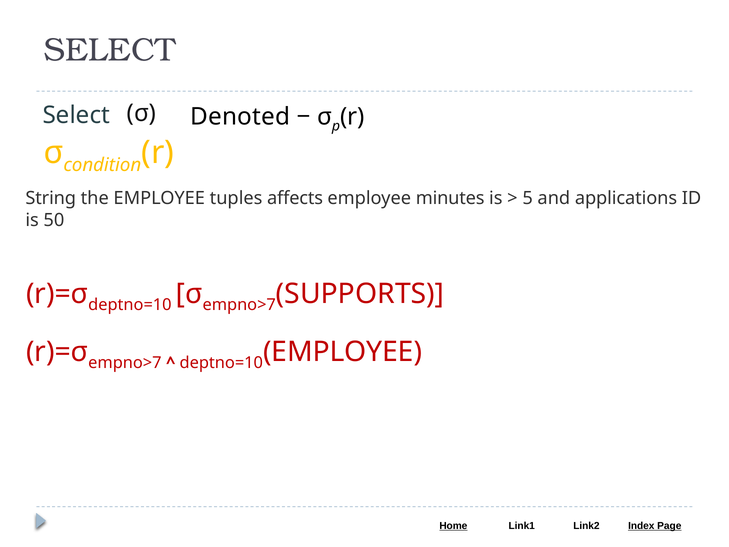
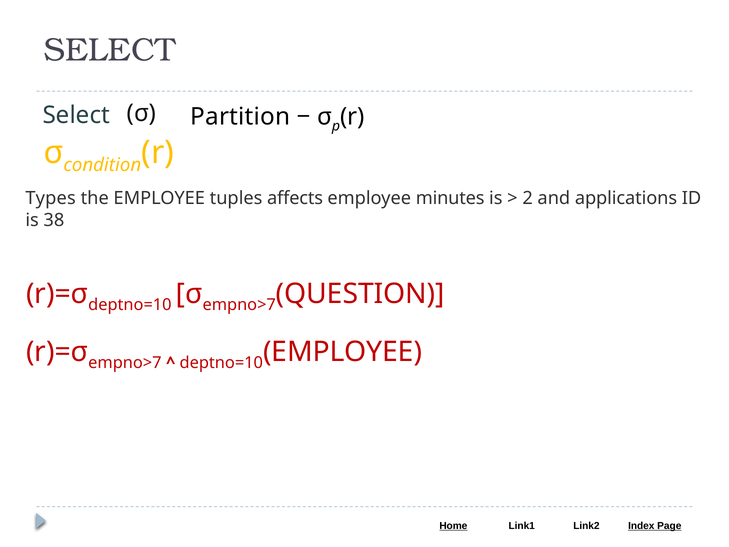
Denoted: Denoted -> Partition (240, 117)
String: String -> Types (51, 198)
5: 5 -> 2 (528, 198)
50: 50 -> 38 (54, 220)
SUPPORTS: SUPPORTS -> QUESTION (360, 294)
